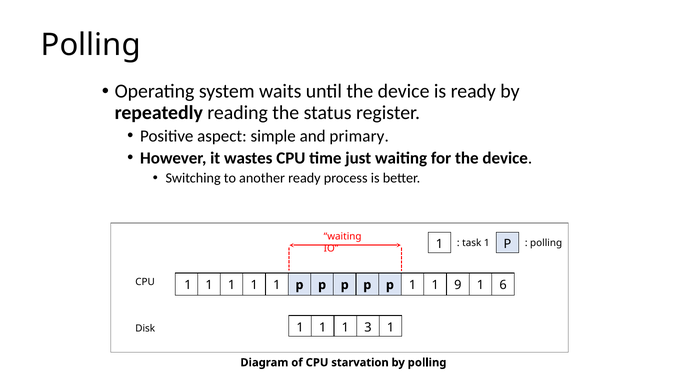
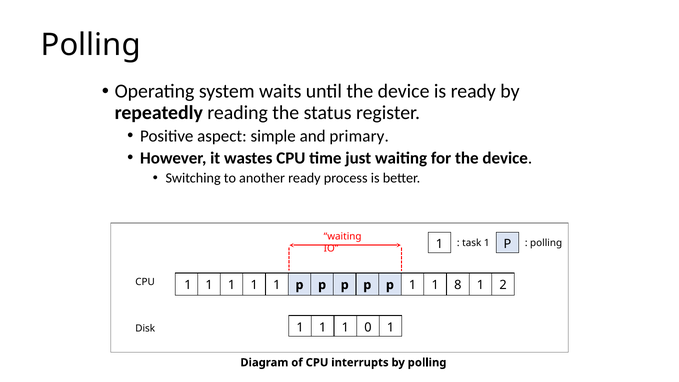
9: 9 -> 8 (458, 285)
6: 6 -> 2 (503, 285)
3: 3 -> 0 (368, 327)
starvation: starvation -> interrupts (360, 362)
